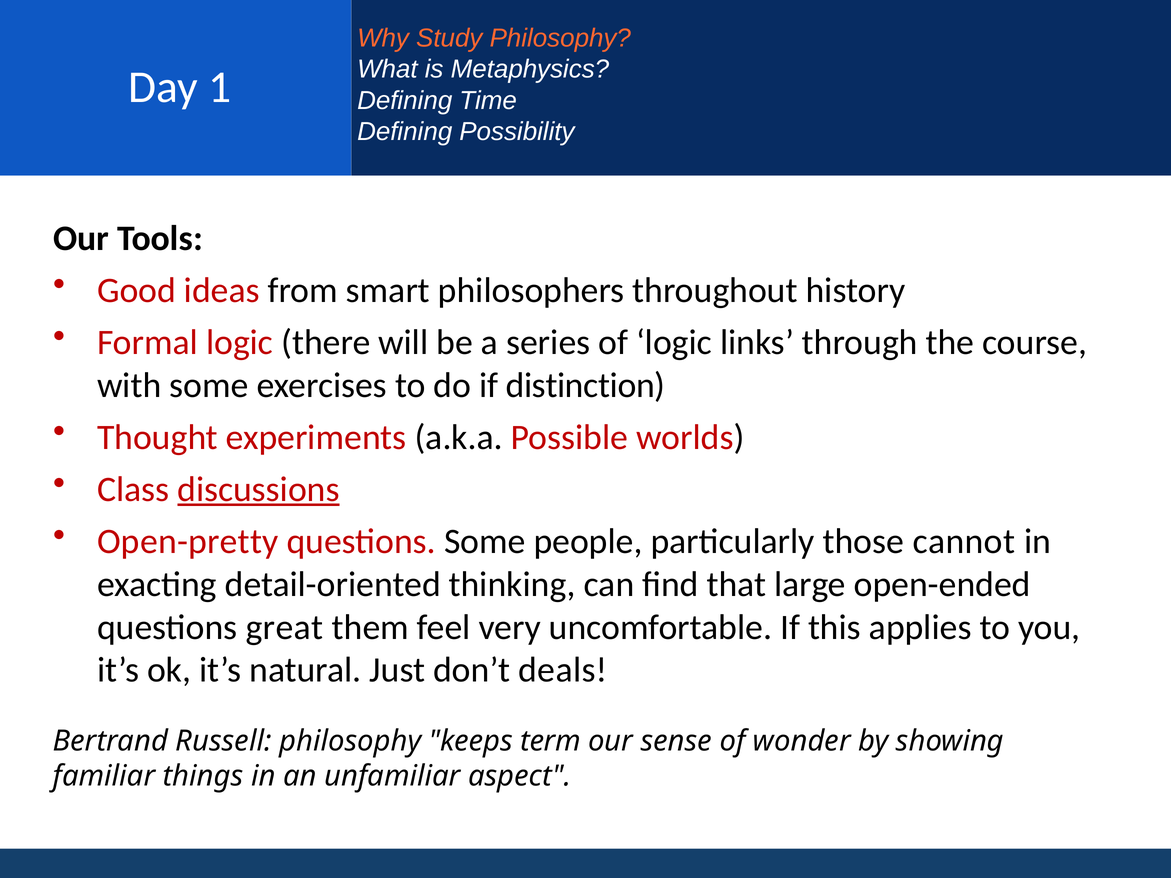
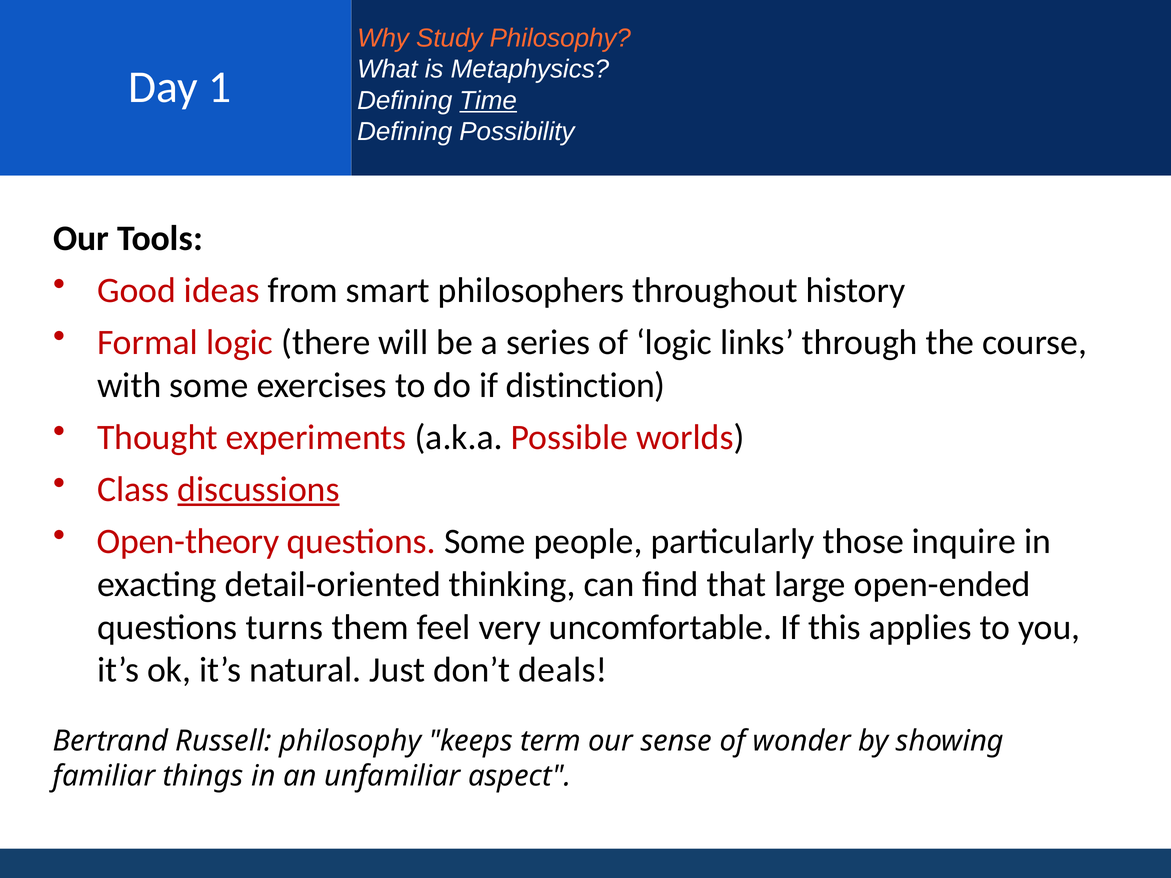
Time underline: none -> present (488, 101)
Open-pretty: Open-pretty -> Open-theory (188, 542)
cannot: cannot -> inquire (964, 542)
great: great -> turns (284, 627)
